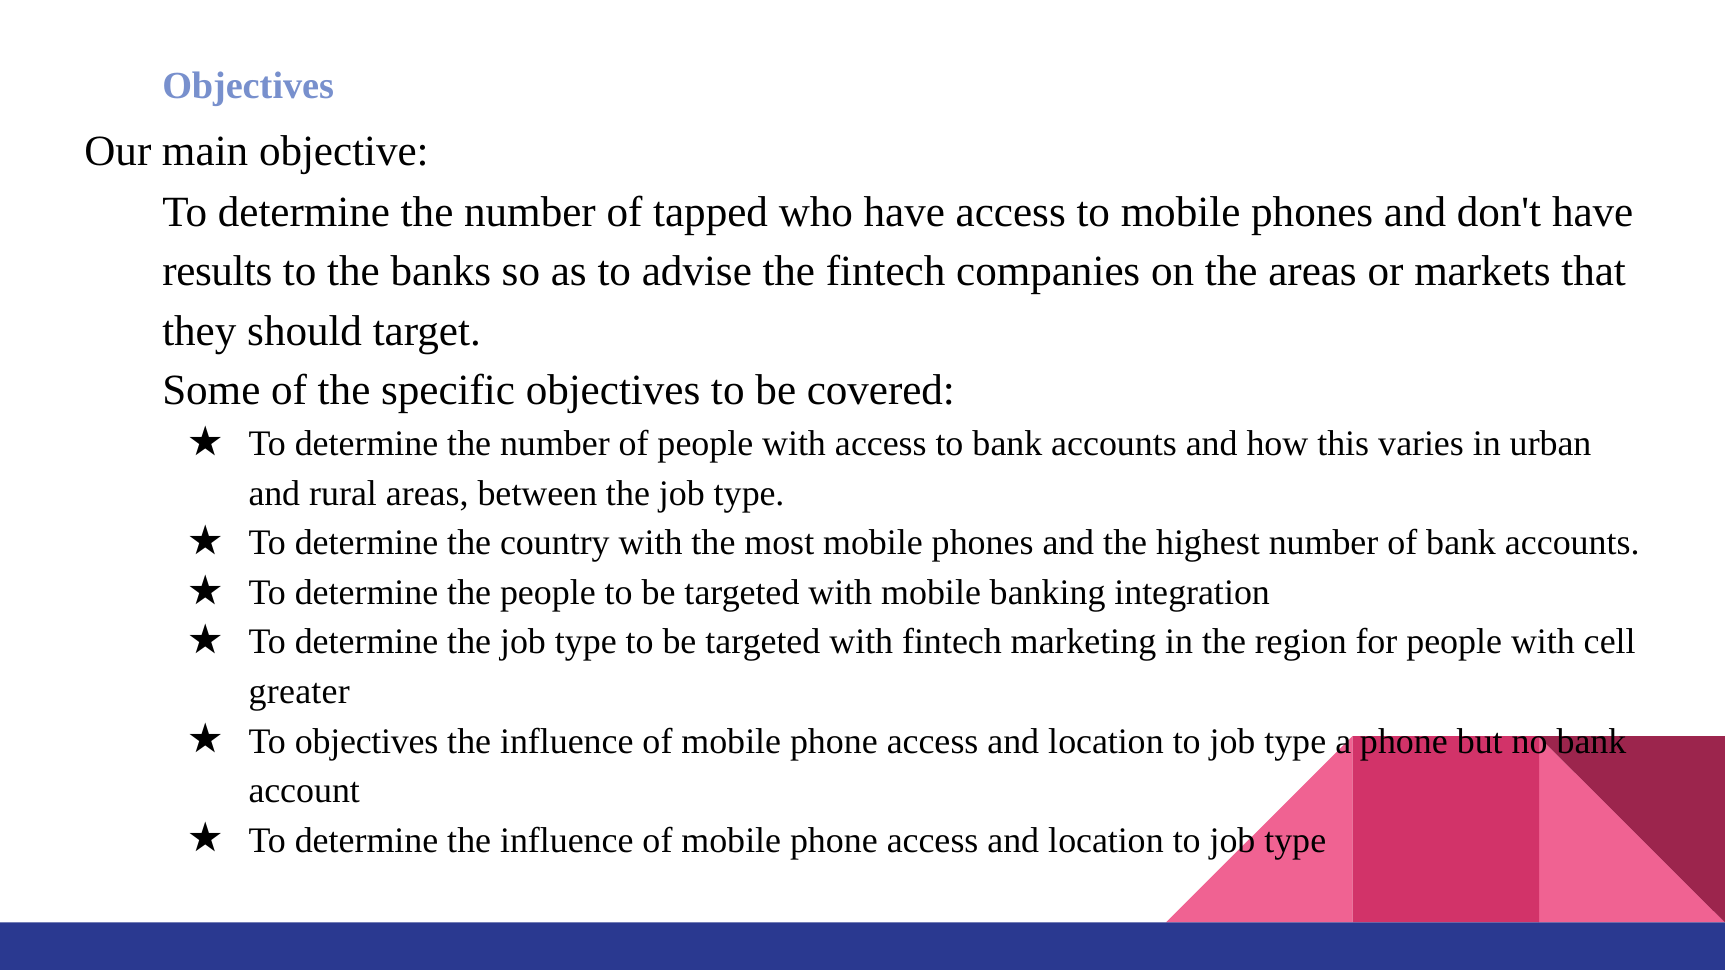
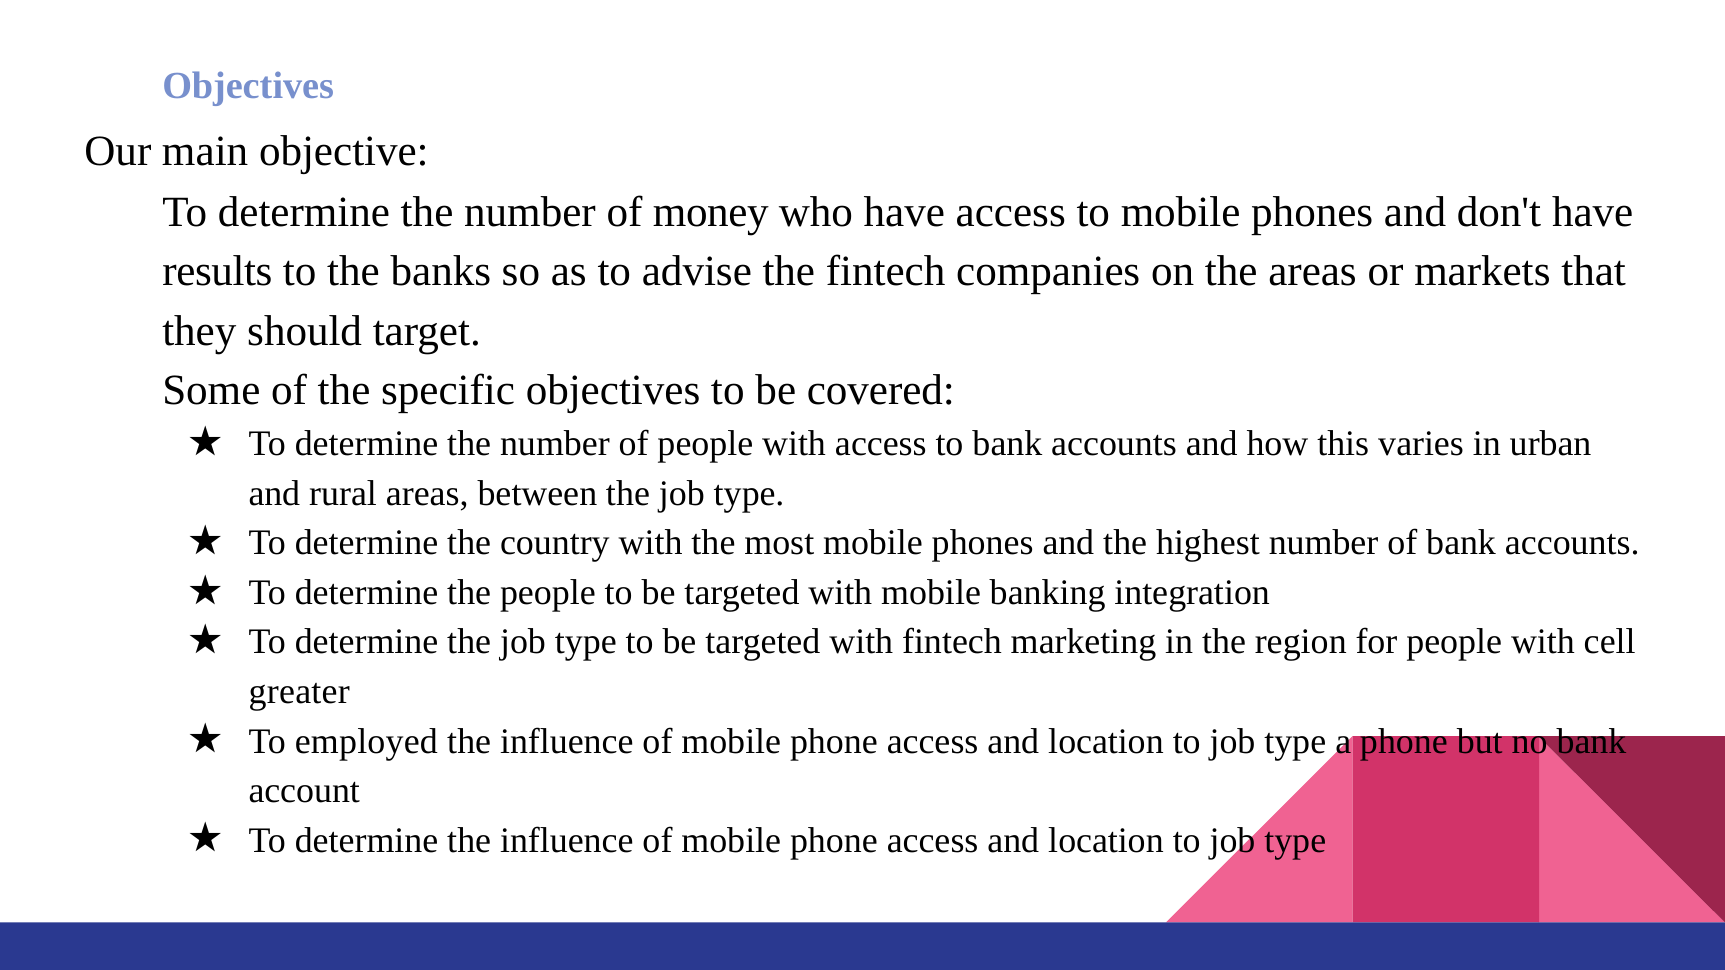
tapped: tapped -> money (711, 212)
To objectives: objectives -> employed (366, 742)
